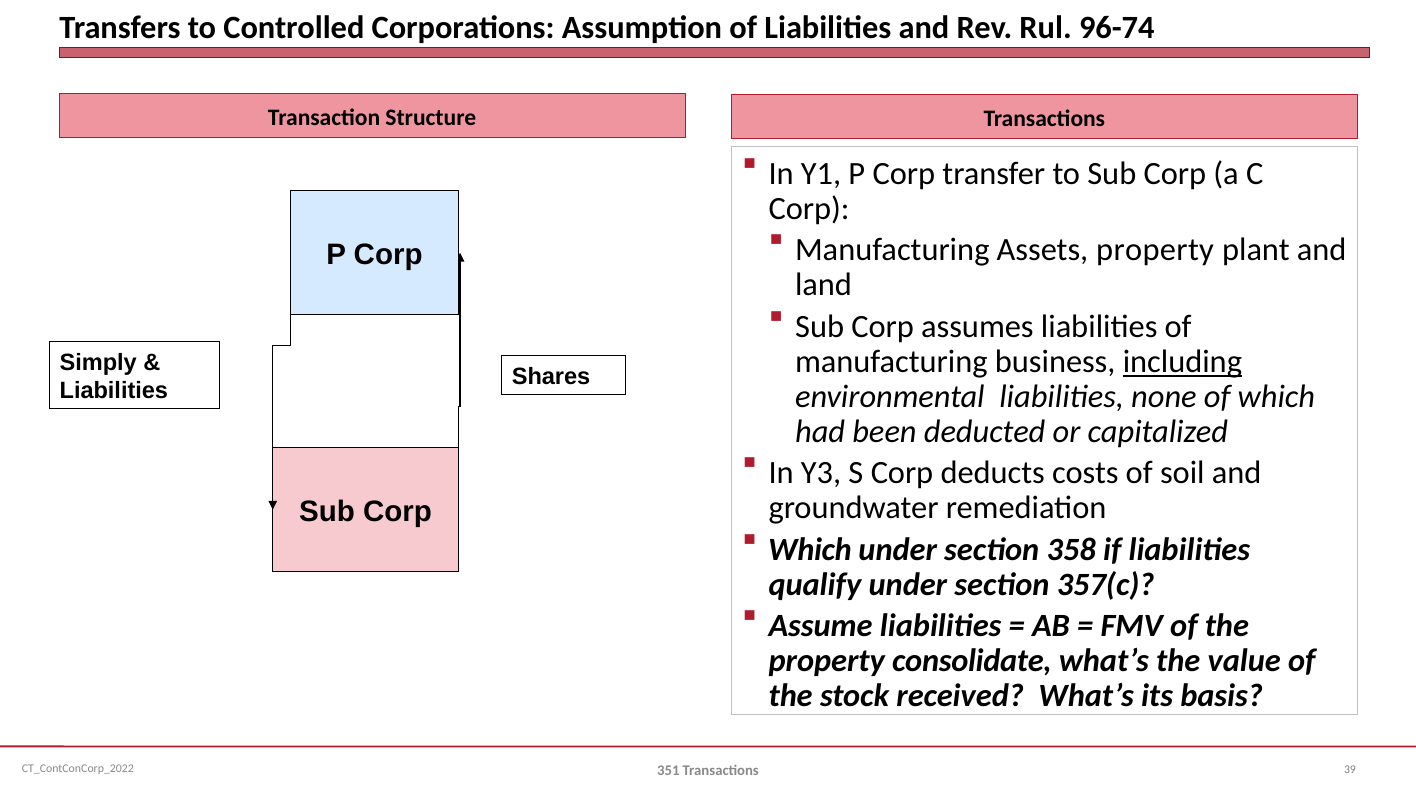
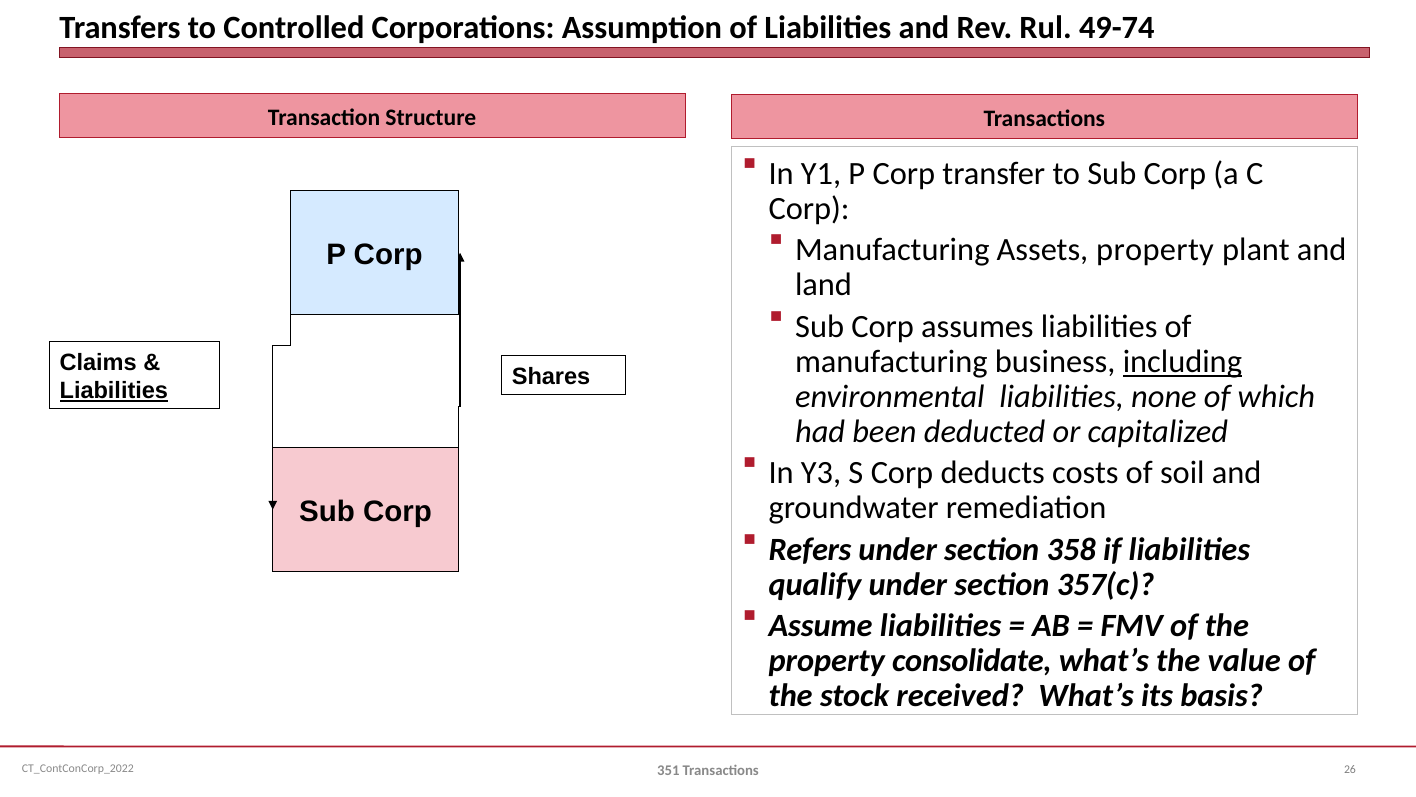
96-74: 96-74 -> 49-74 (1117, 28)
Simply: Simply -> Claims (98, 362)
Liabilities underline: none -> present (114, 391)
Which: Which -> Refers (810, 549)
39: 39 -> 26 (1350, 769)
